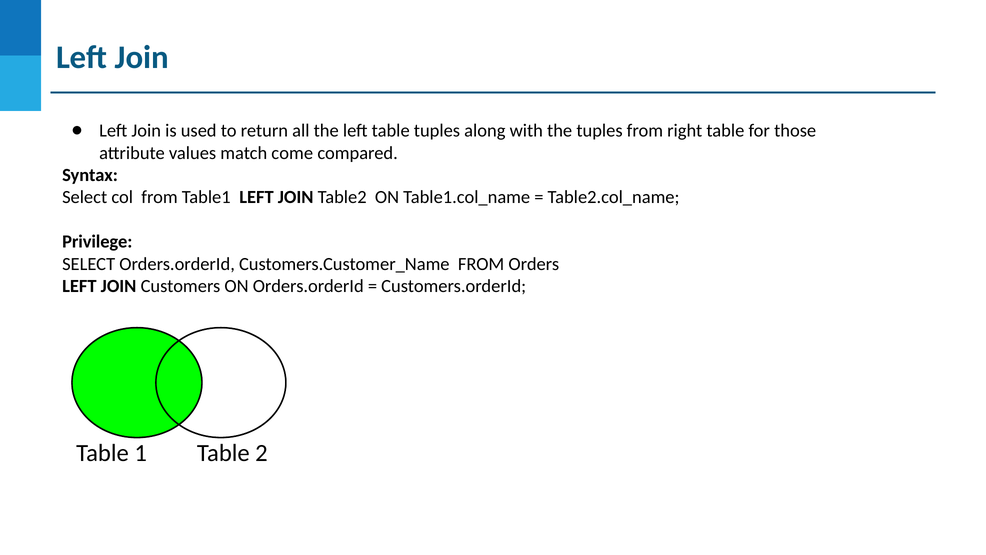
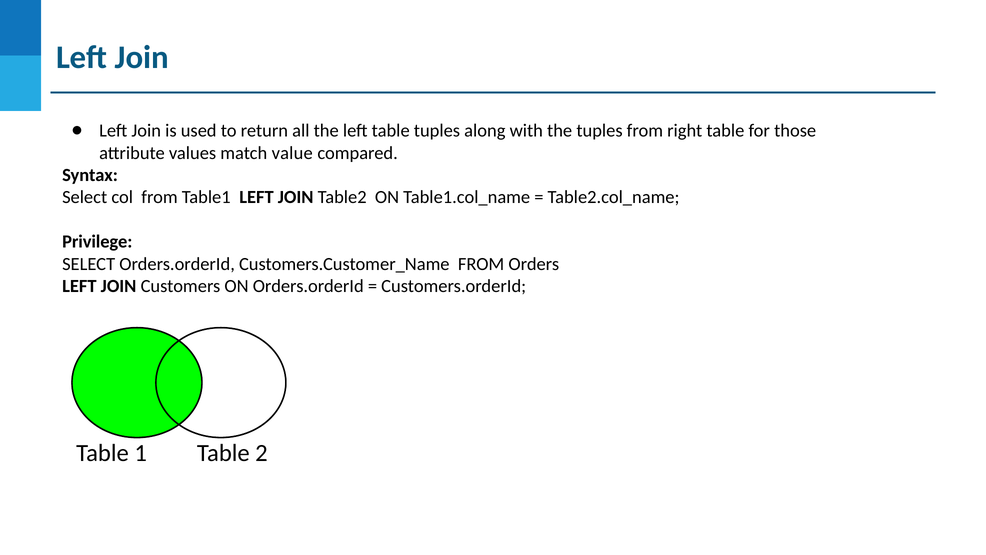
come: come -> value (292, 153)
